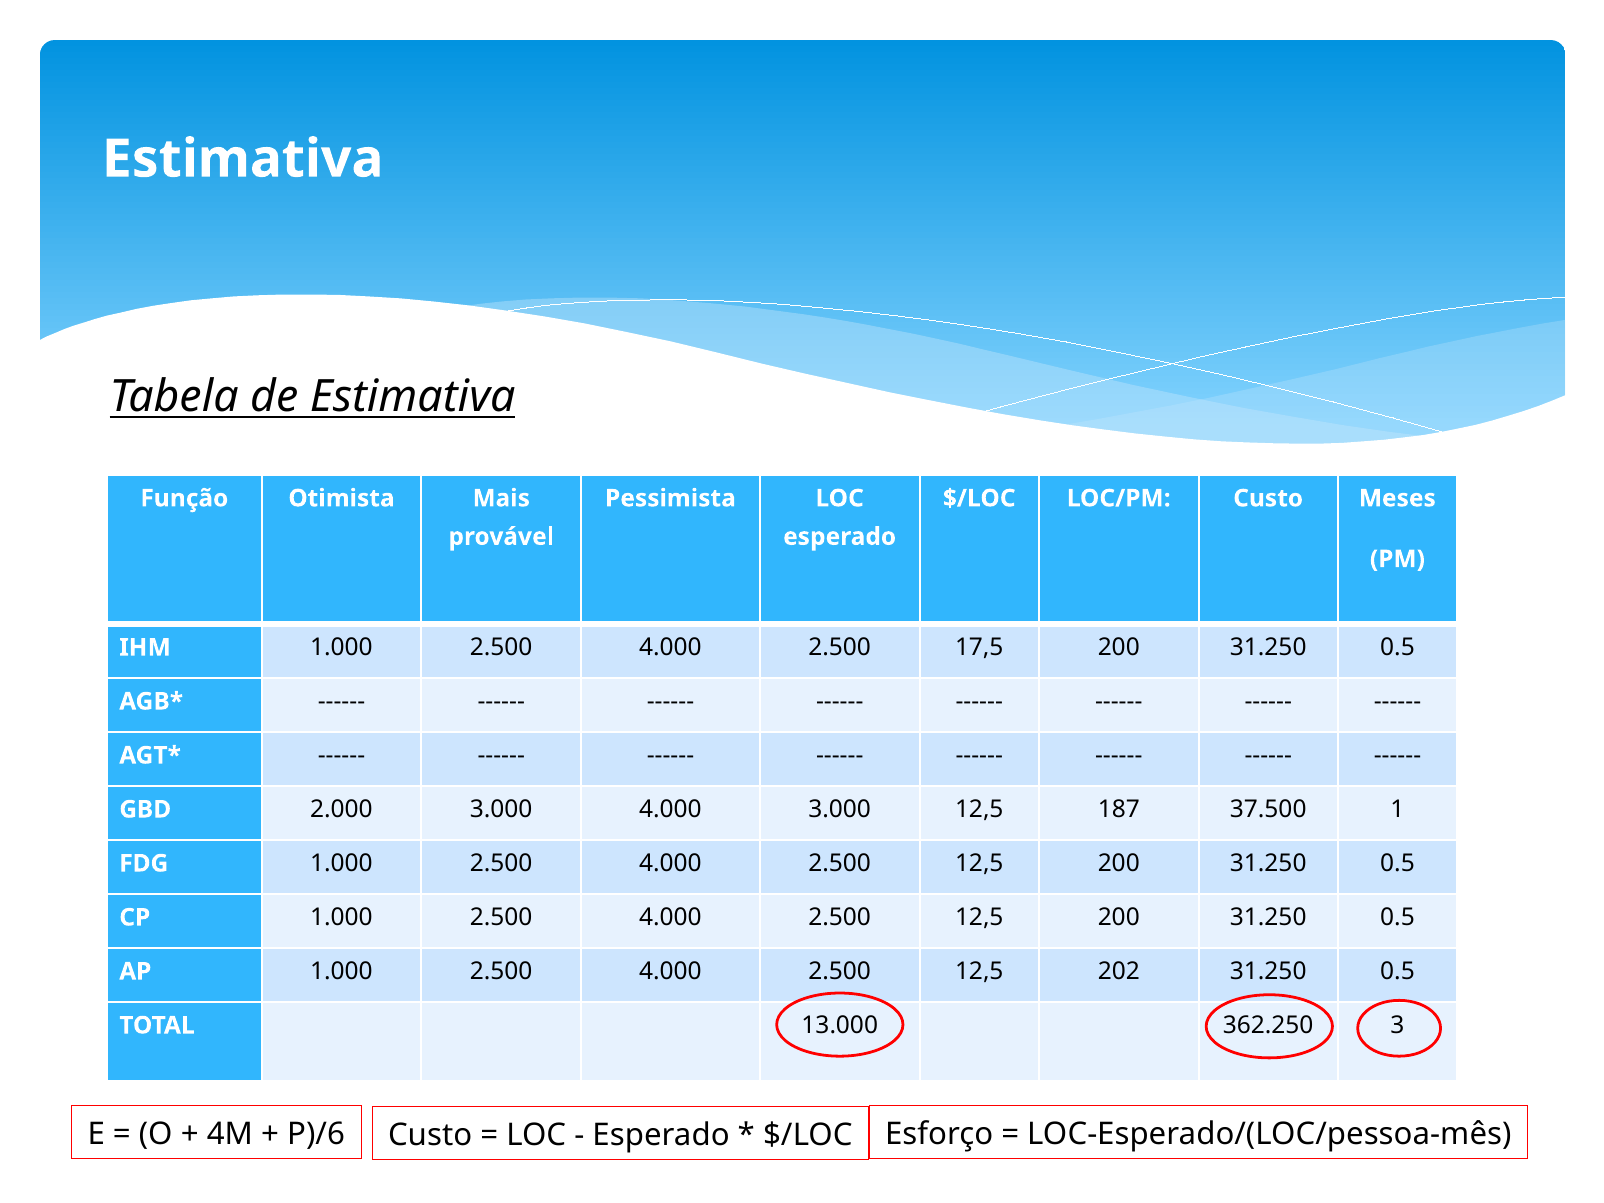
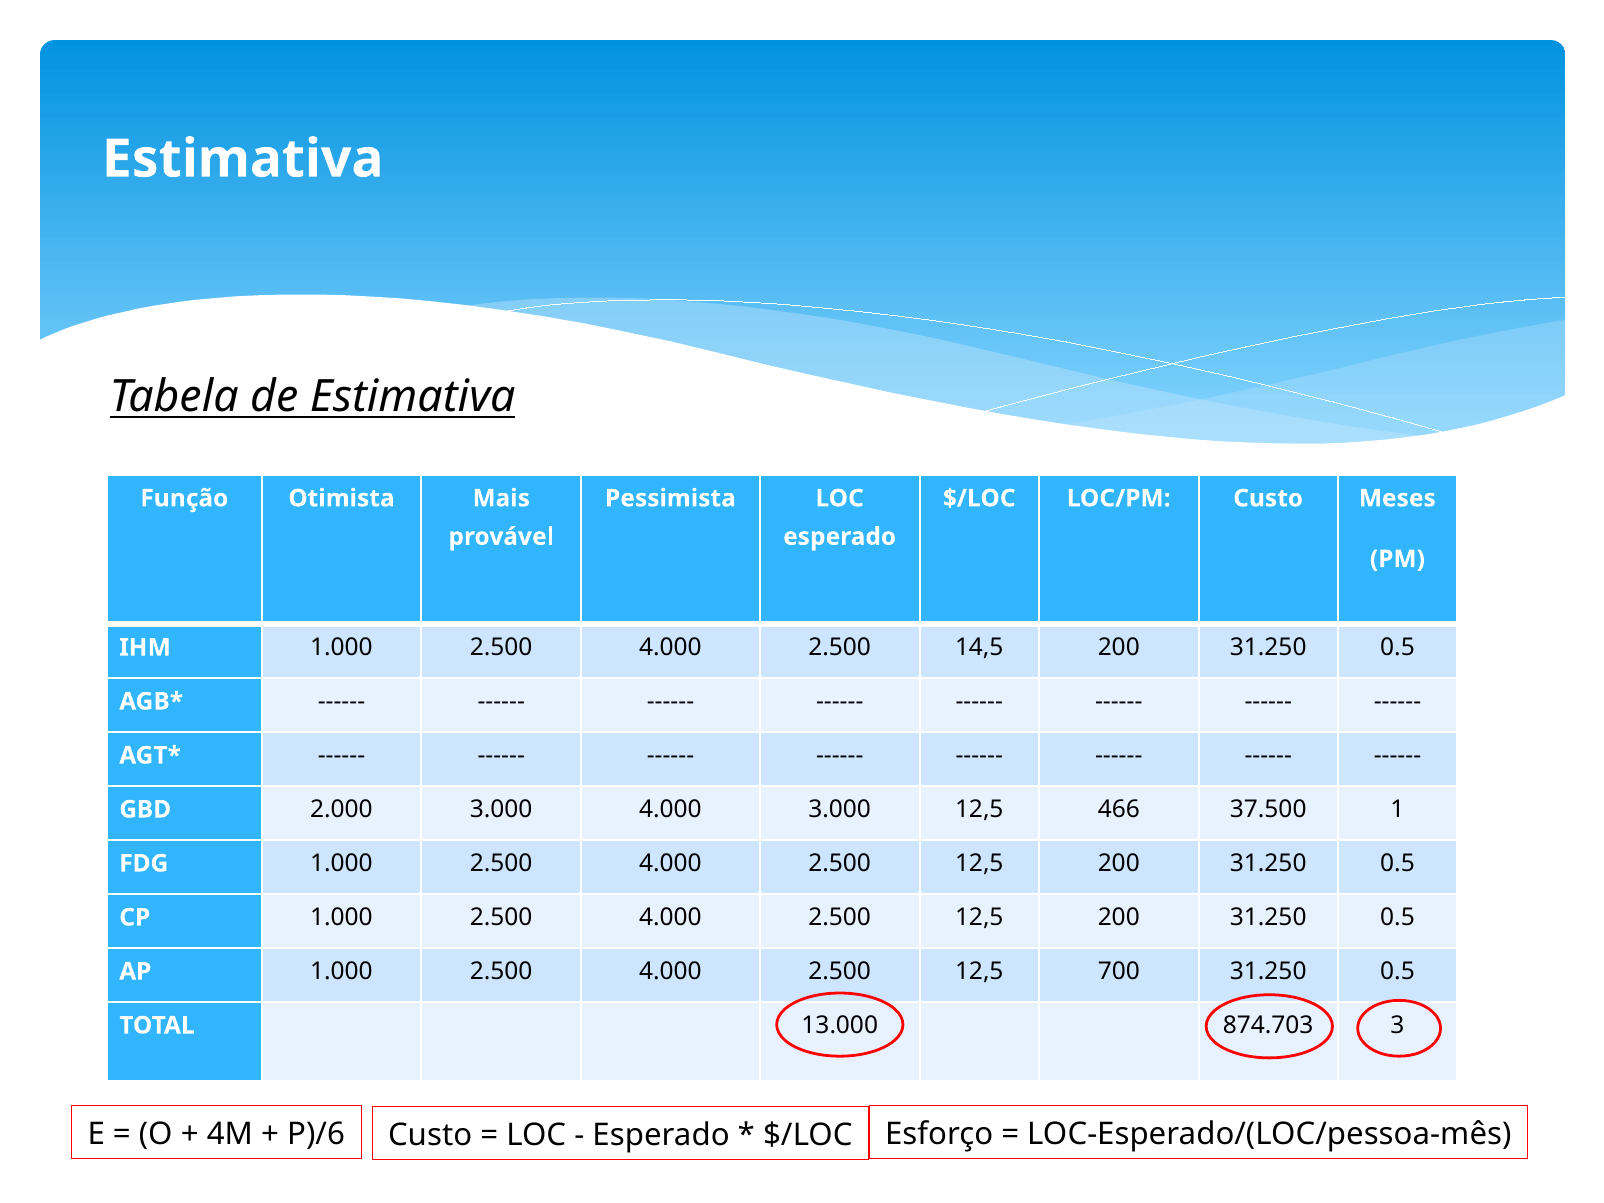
17,5: 17,5 -> 14,5 (979, 647)
187: 187 -> 466 (1119, 809)
202: 202 -> 700 (1119, 971)
362.250: 362.250 -> 874.703 (1268, 1025)
